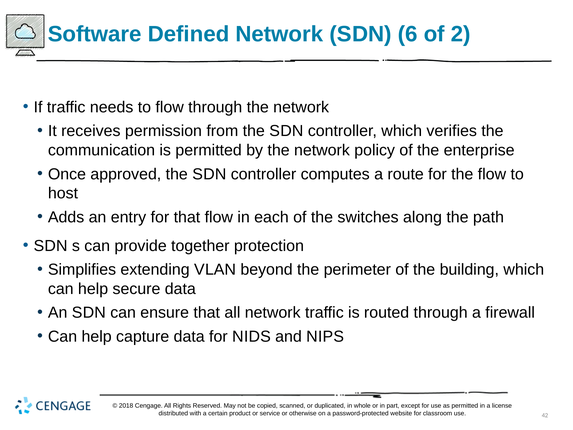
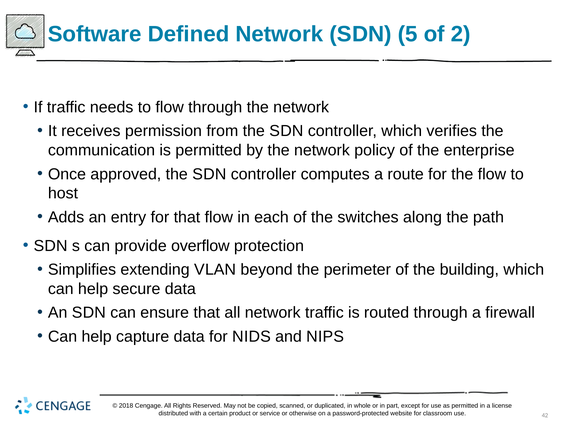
6: 6 -> 5 (408, 34)
together: together -> overflow (200, 246)
